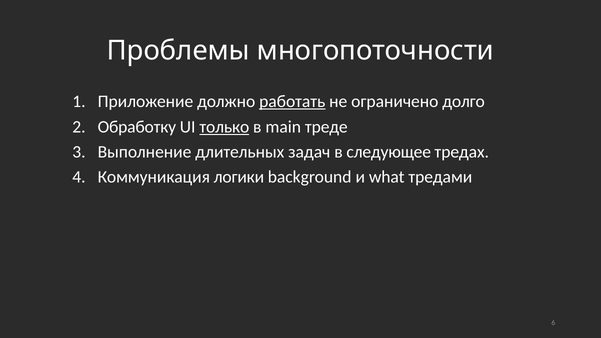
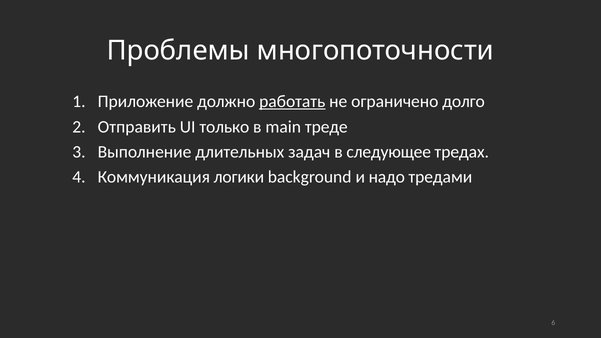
Обработку: Обработку -> Отправить (137, 127)
только underline: present -> none (224, 127)
what: what -> надо (387, 177)
